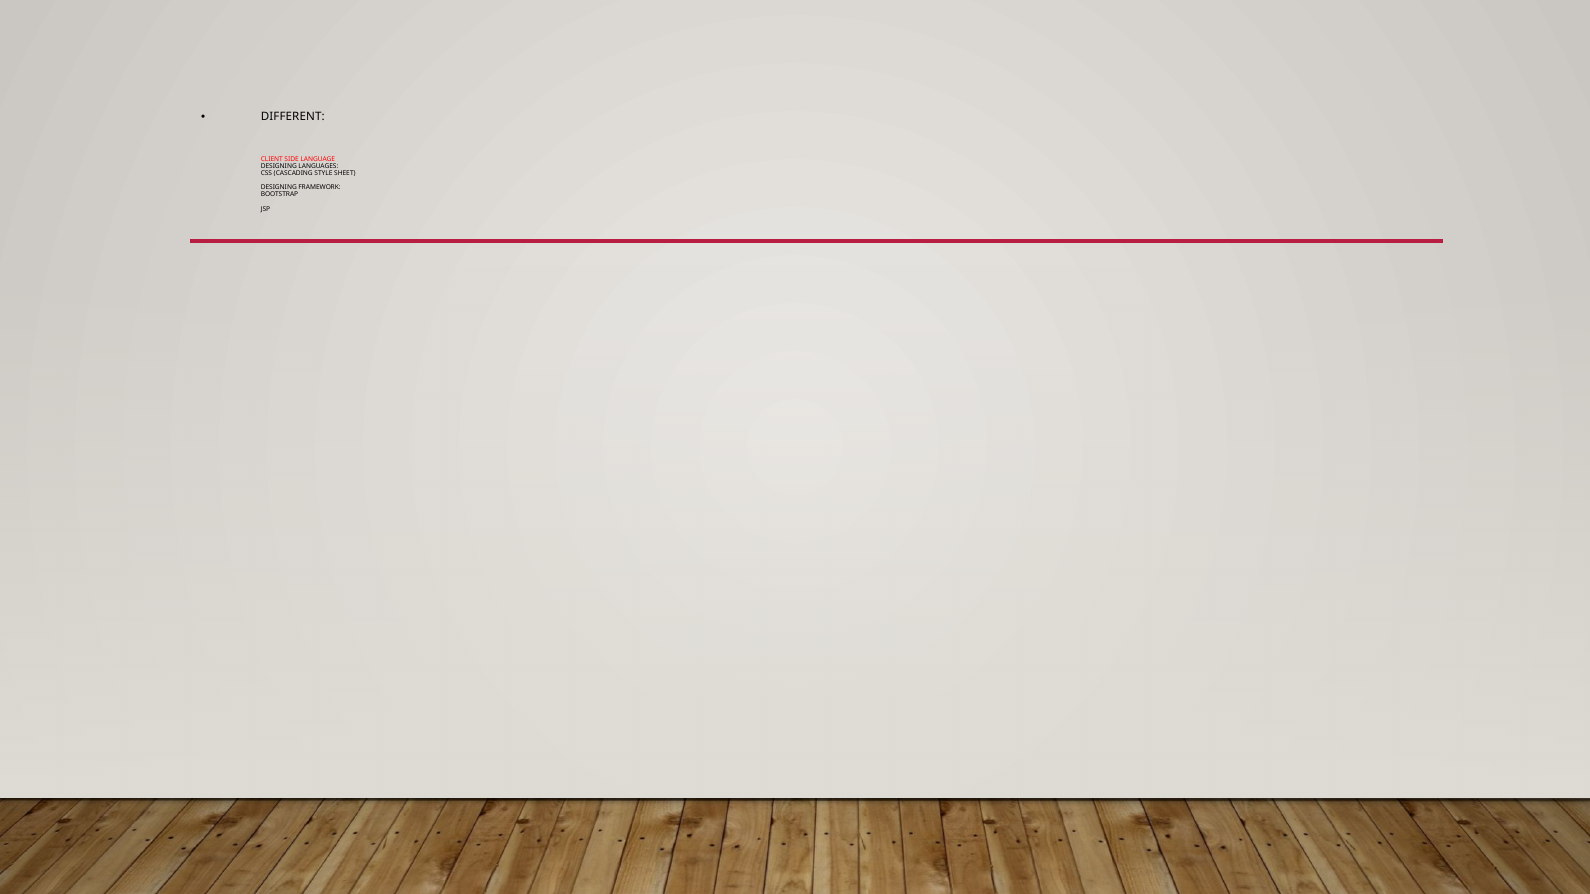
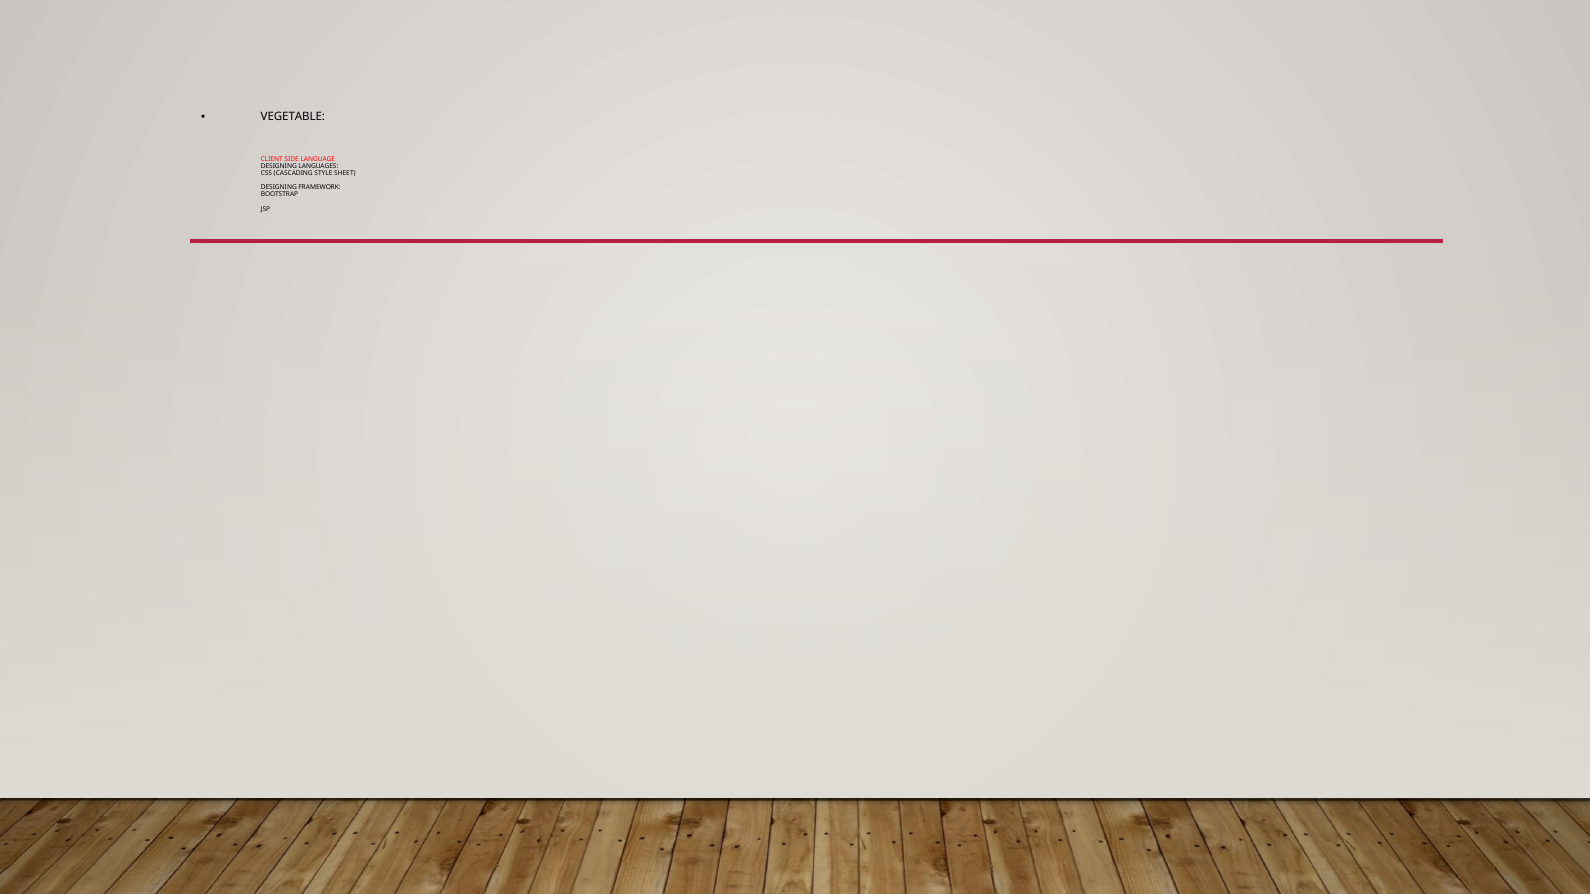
DIFFERENT: DIFFERENT -> VEGETABLE (293, 117)
